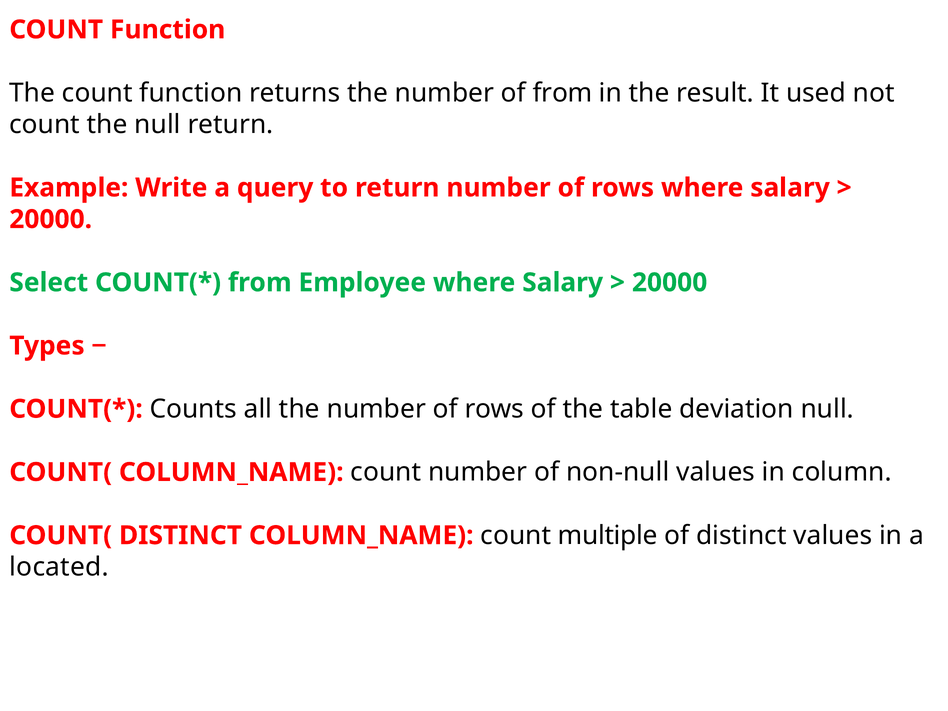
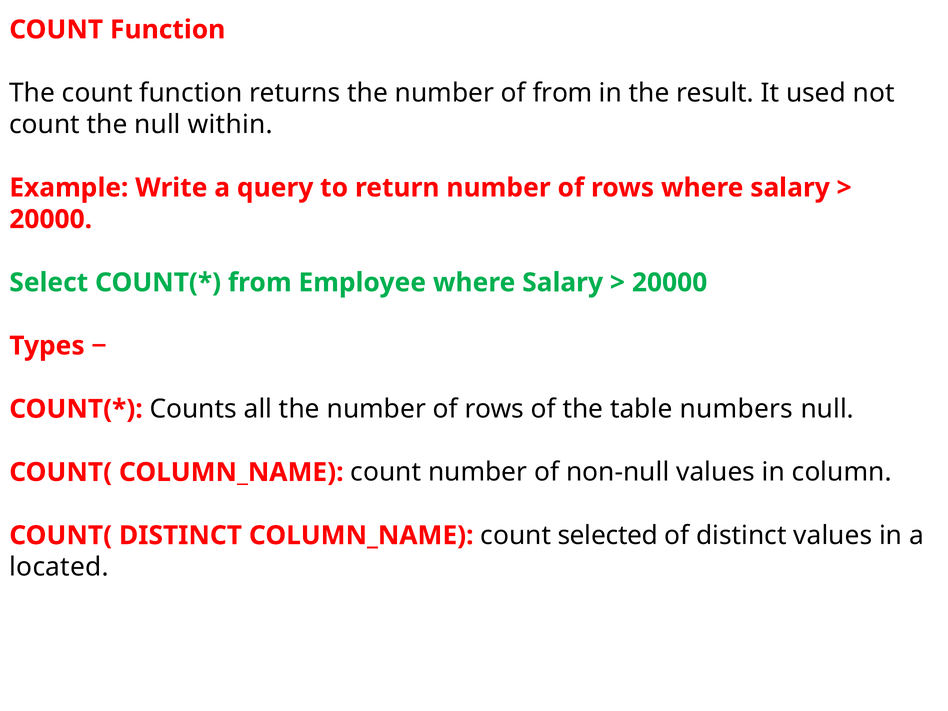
null return: return -> within (230, 125)
deviation: deviation -> numbers (736, 409)
multiple: multiple -> selected (608, 535)
